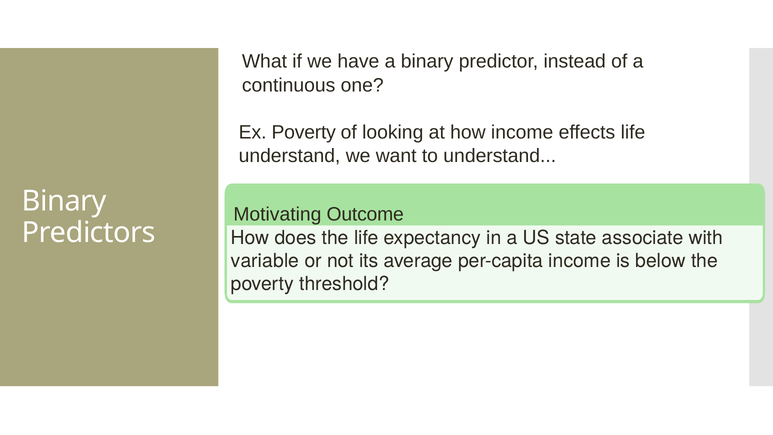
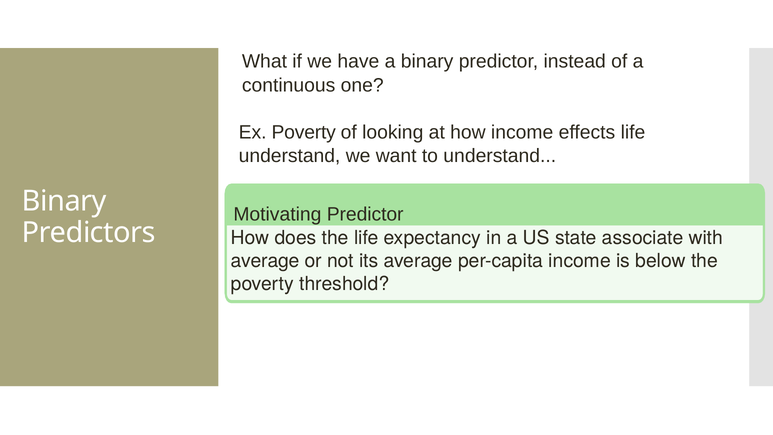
Motivating Outcome: Outcome -> Predictor (365, 214)
variable: variable -> average (265, 261)
